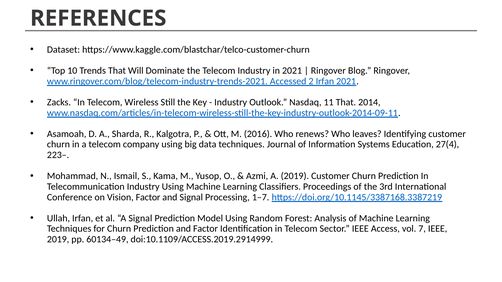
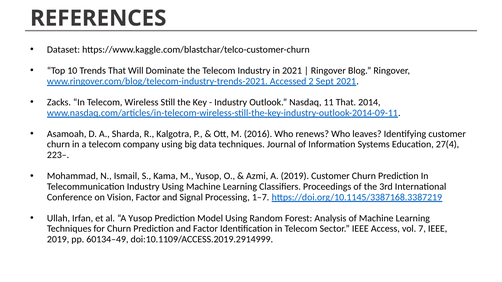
2 Irfan: Irfan -> Sept (325, 81)
A Signal: Signal -> Yusop (140, 218)
